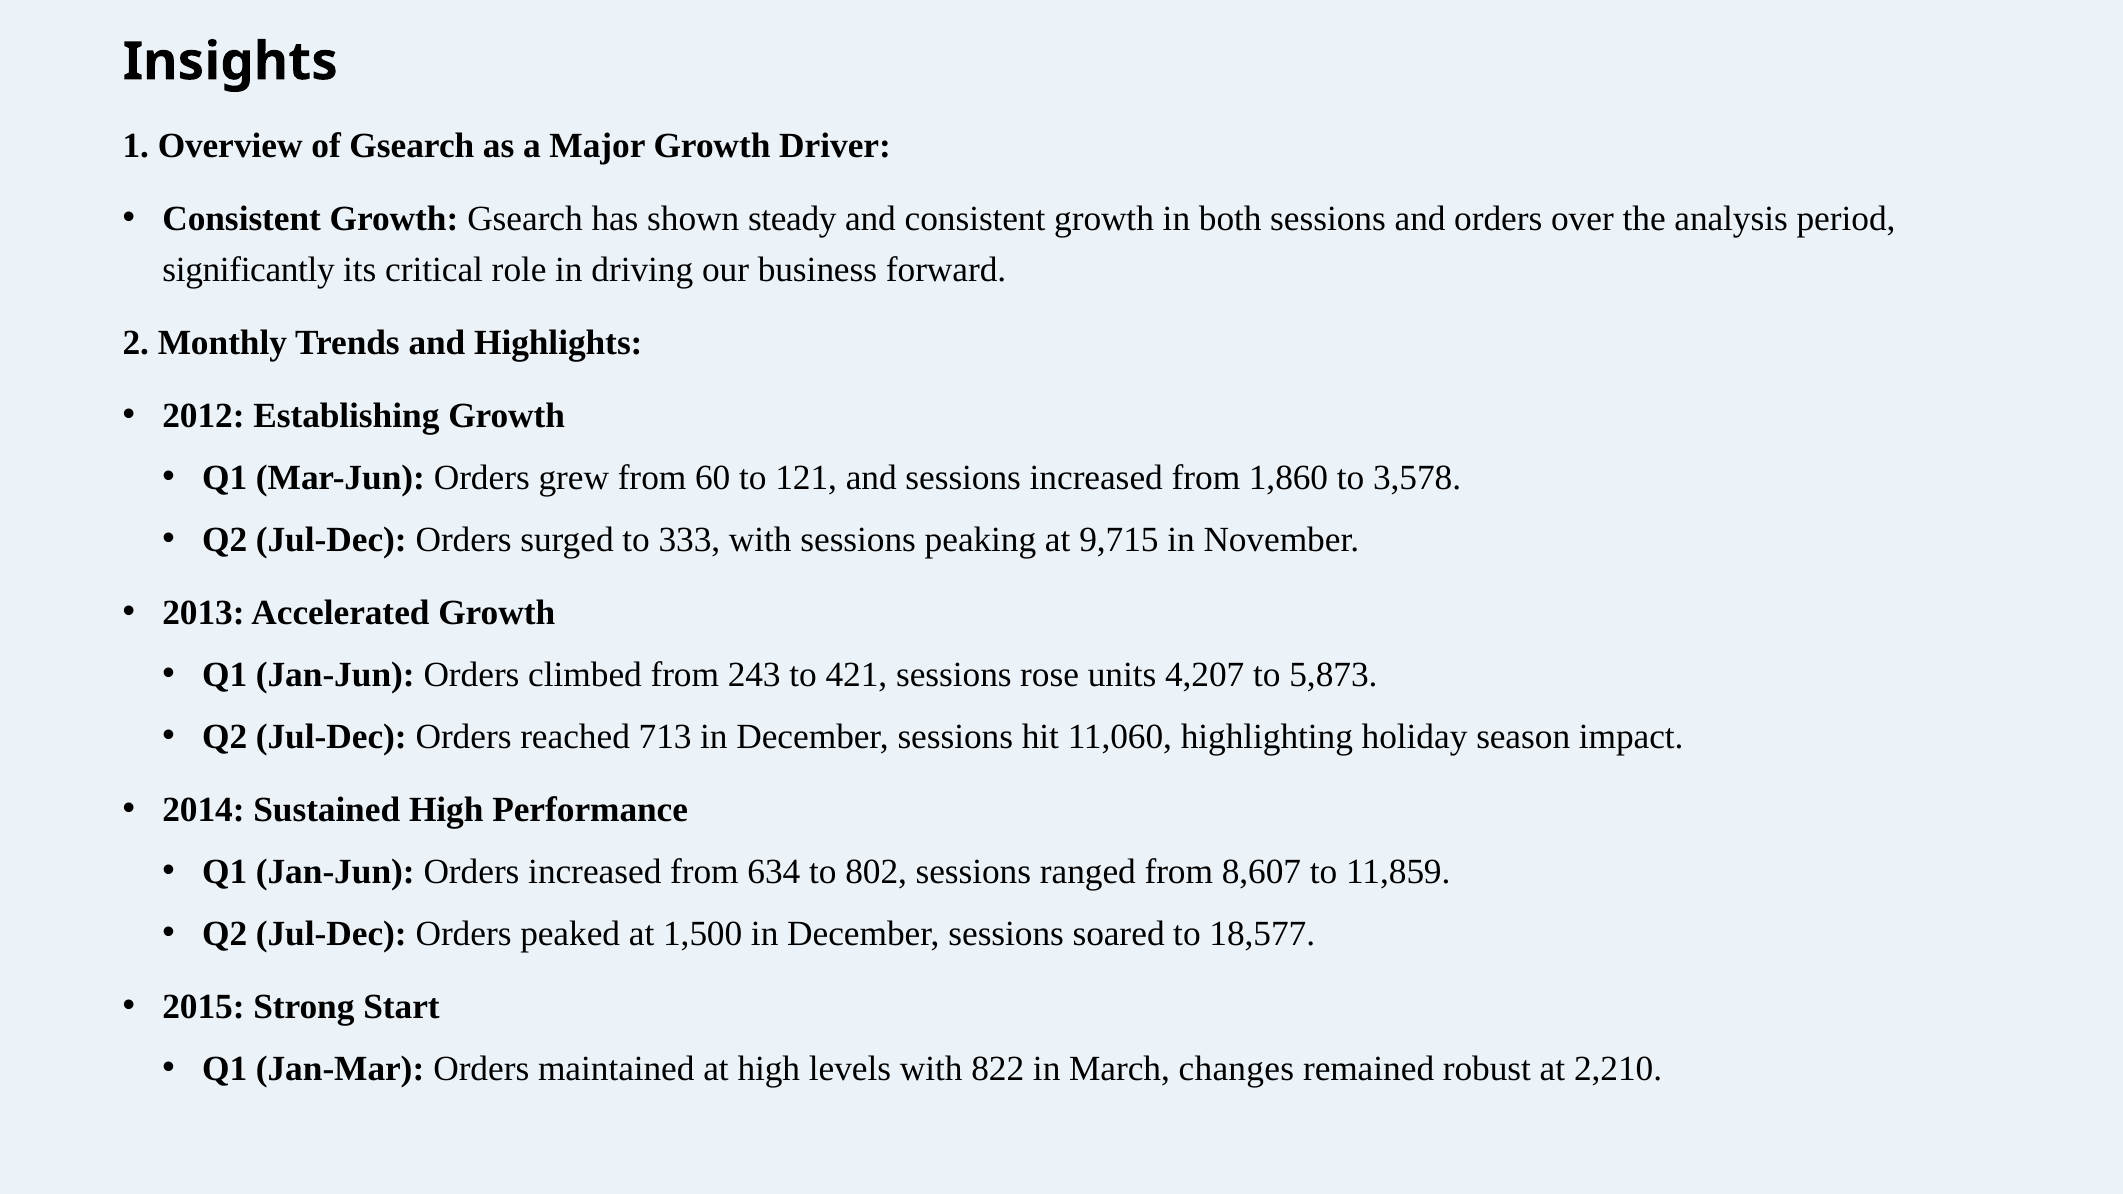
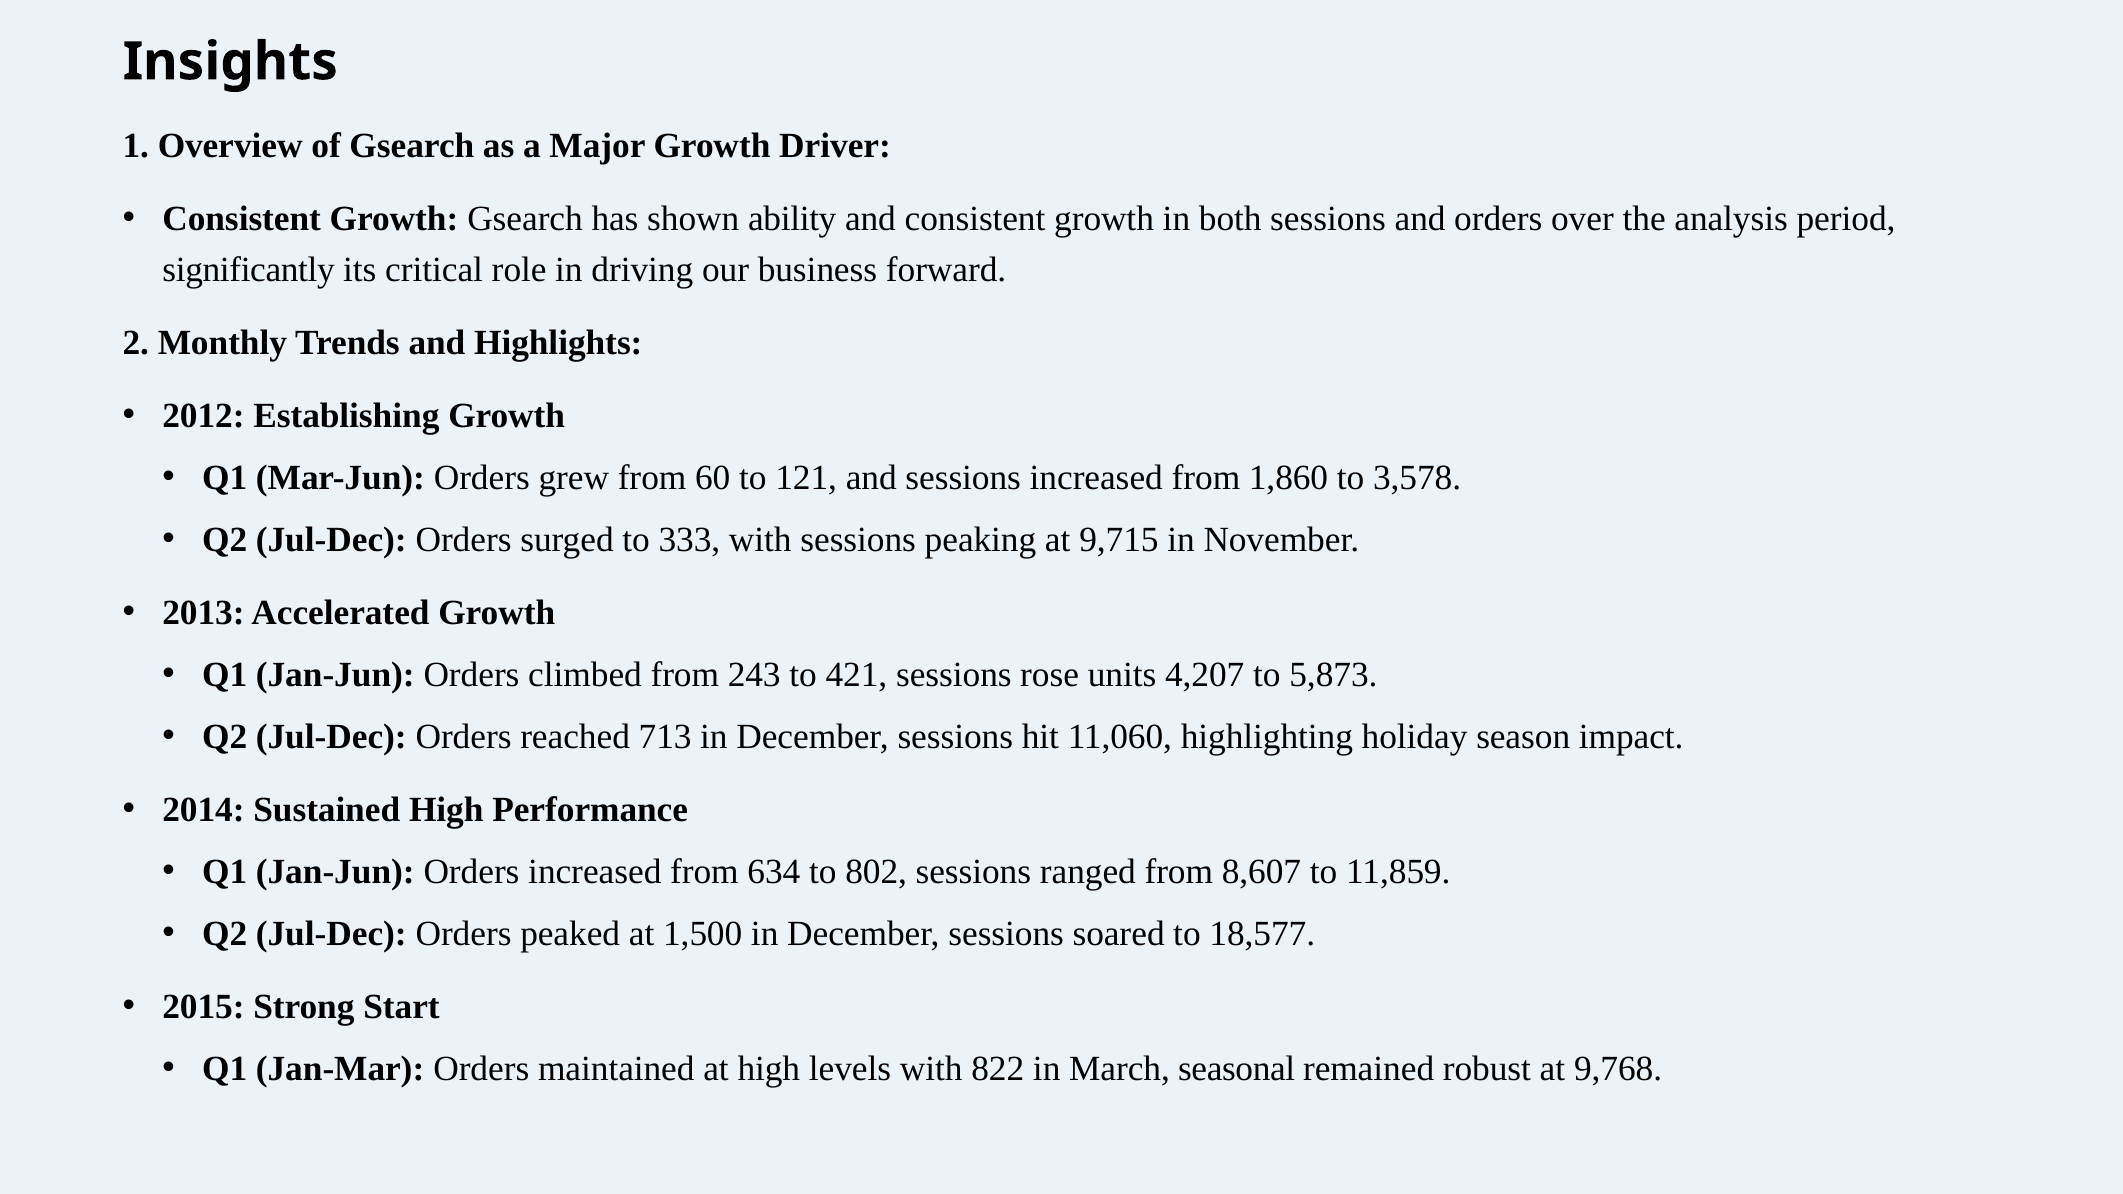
steady: steady -> ability (792, 219)
changes: changes -> seasonal (1237, 1069)
2,210: 2,210 -> 9,768 (1618, 1069)
